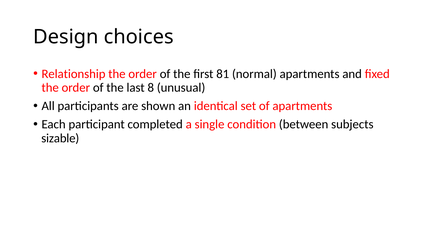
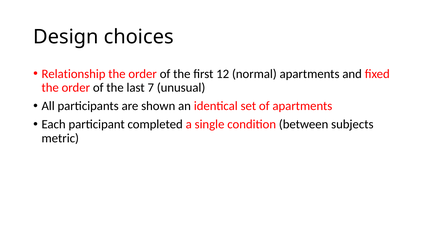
81: 81 -> 12 (223, 74)
8: 8 -> 7 (151, 88)
sizable: sizable -> metric (60, 138)
